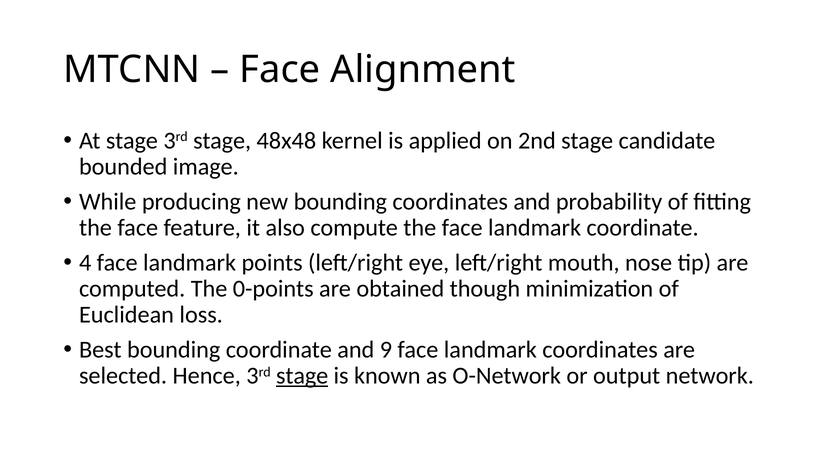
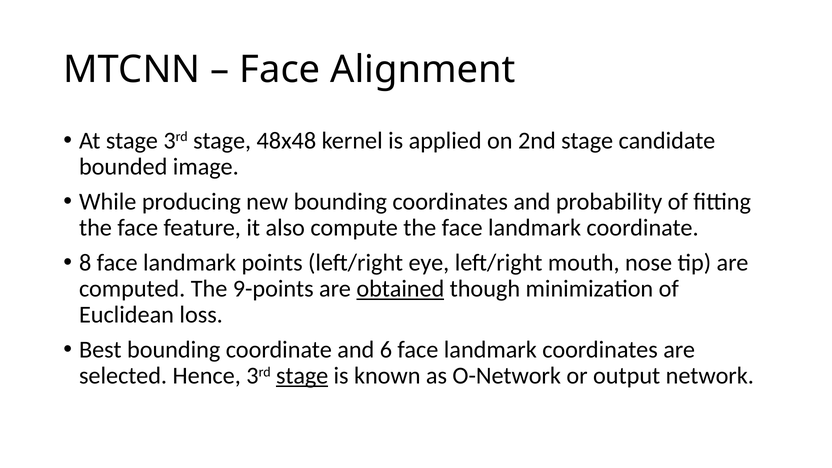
4: 4 -> 8 (85, 263)
0-points: 0-points -> 9-points (273, 289)
obtained underline: none -> present (400, 289)
9: 9 -> 6 (386, 350)
